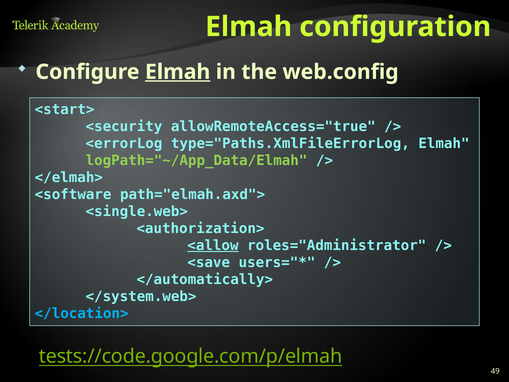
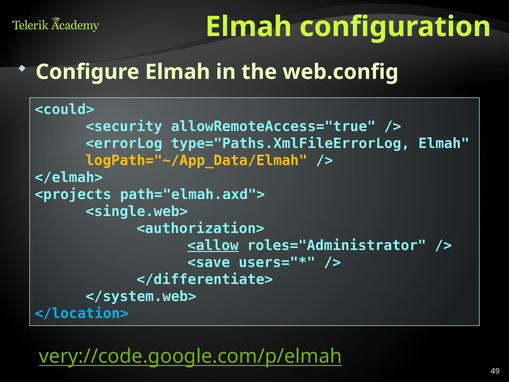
Elmah underline: present -> none (178, 72)
<start>: <start> -> <could> (65, 110)
logPath="~/App_Data/Elmah colour: light green -> yellow (196, 160)
<software: <software -> <projects (73, 194)
</automatically>: </automatically> -> </differentiate> (205, 279)
tests://code.google.com/p/elmah: tests://code.google.com/p/elmah -> very://code.google.com/p/elmah (190, 356)
